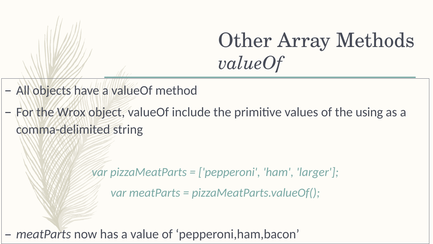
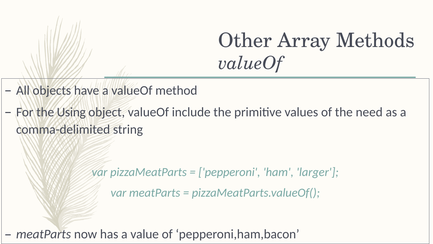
Wrox: Wrox -> Using (71, 112)
using: using -> need (369, 112)
